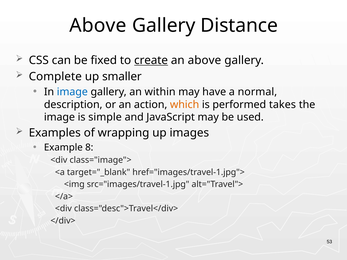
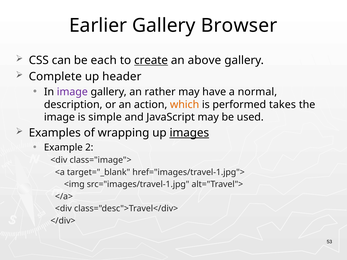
Above: Above -> Earlier (98, 26)
Distance: Distance -> Browser (239, 26)
fixed: fixed -> each (104, 60)
smaller: smaller -> header (122, 77)
image colour: blue -> purple (72, 92)
within: within -> rather (160, 92)
images underline: none -> present (189, 133)
8: 8 -> 2 (89, 148)
